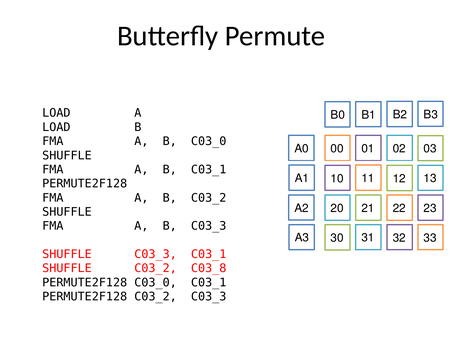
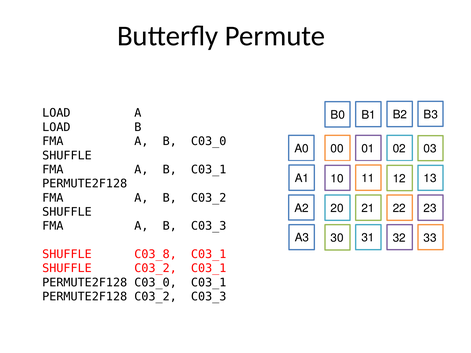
SHUFFLE C03_3: C03_3 -> C03_8 (156, 254)
C03_2 C03_8: C03_8 -> C03_1 (209, 269)
